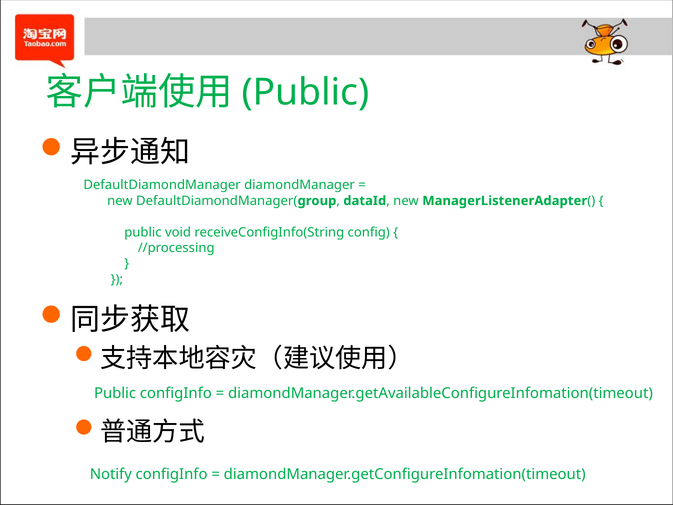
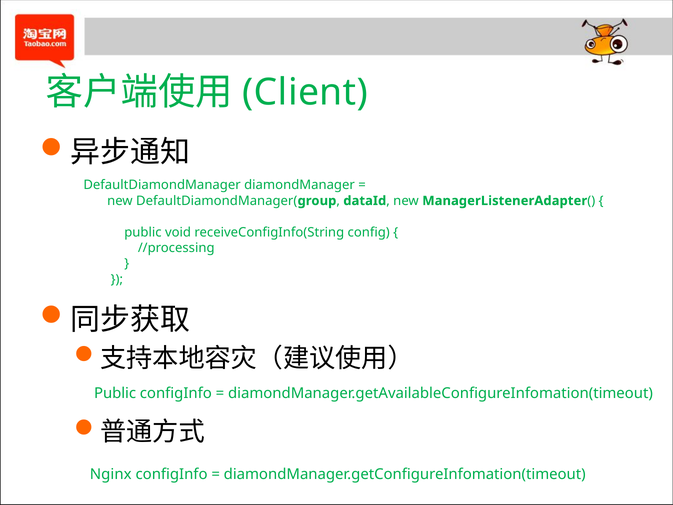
Public: Public -> Client (305, 92)
Notify: Notify -> Nginx (111, 474)
